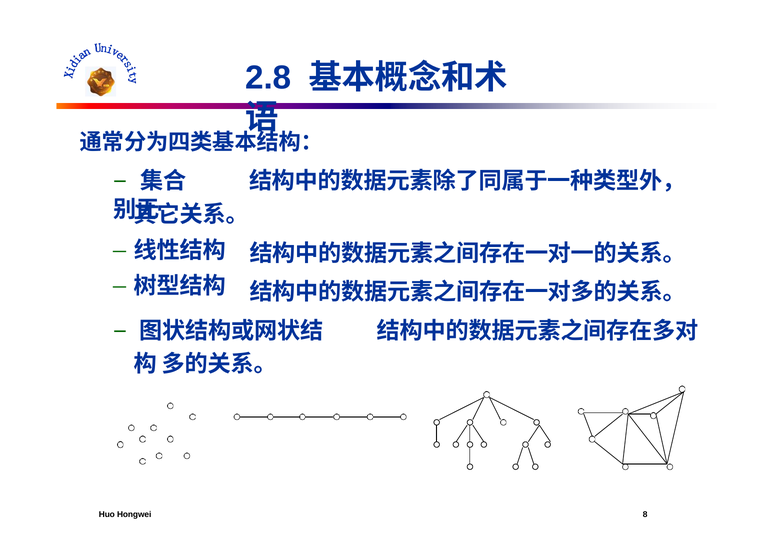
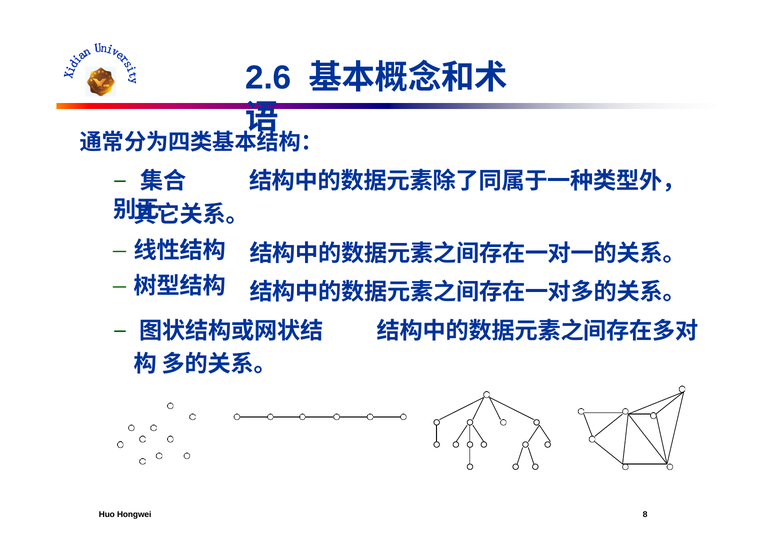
2.8: 2.8 -> 2.6 (268, 78)
